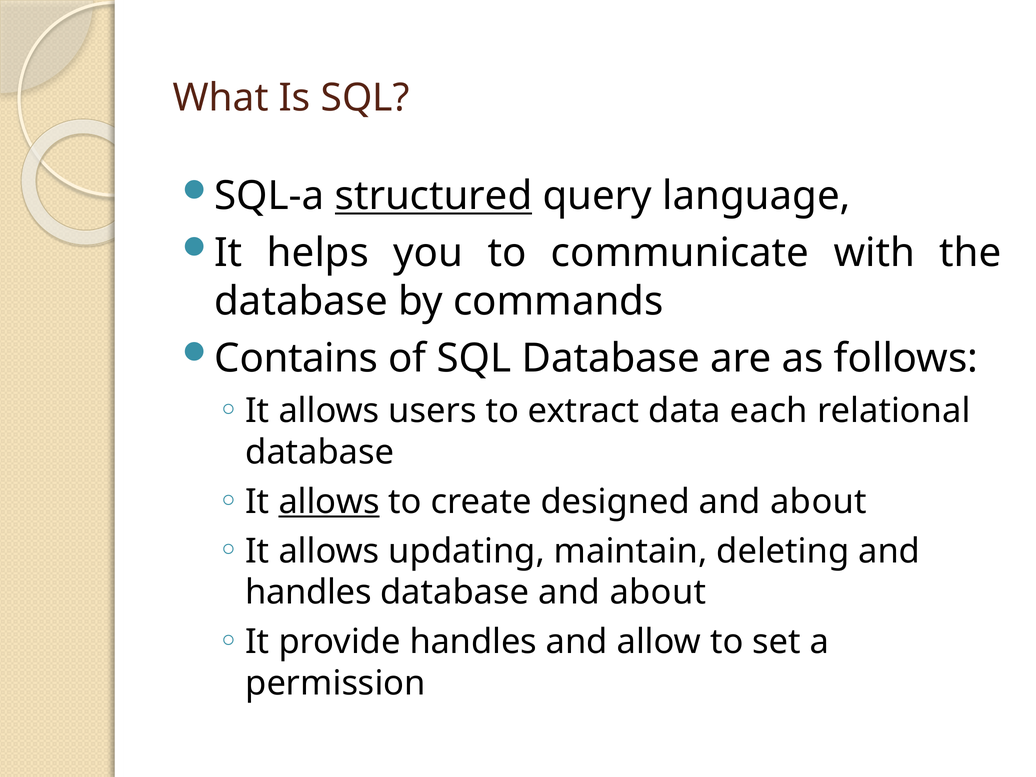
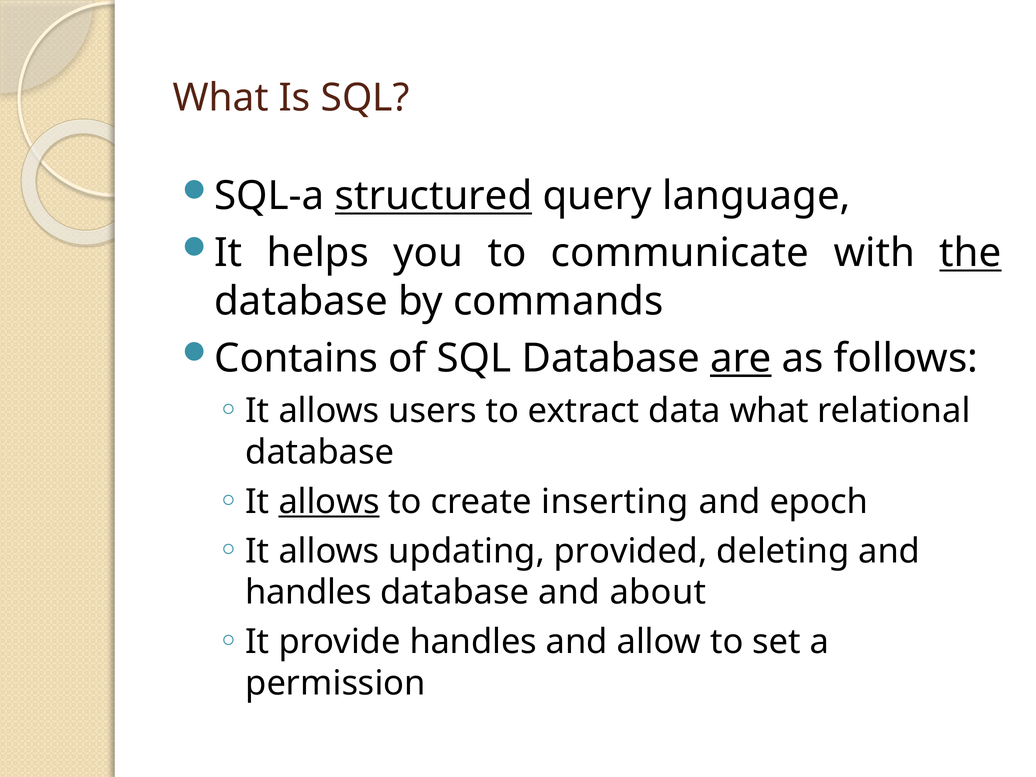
the underline: none -> present (970, 253)
are underline: none -> present (741, 359)
data each: each -> what (769, 411)
designed: designed -> inserting (615, 502)
about: about -> epoch (819, 502)
maintain: maintain -> provided (631, 551)
